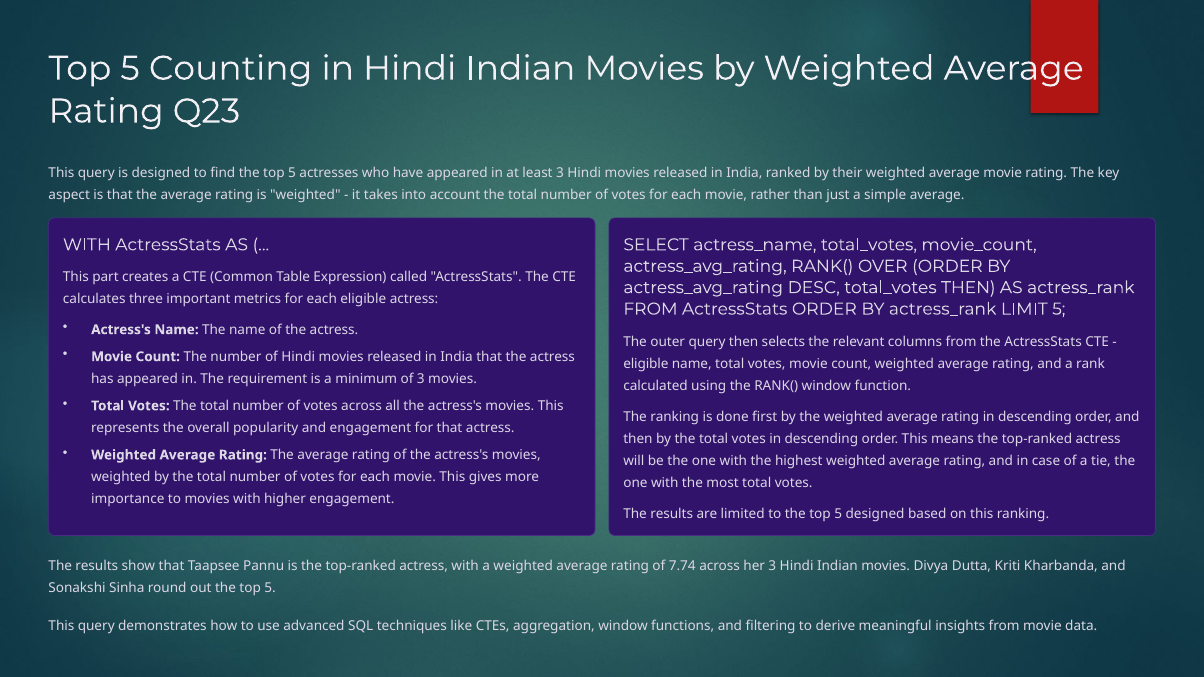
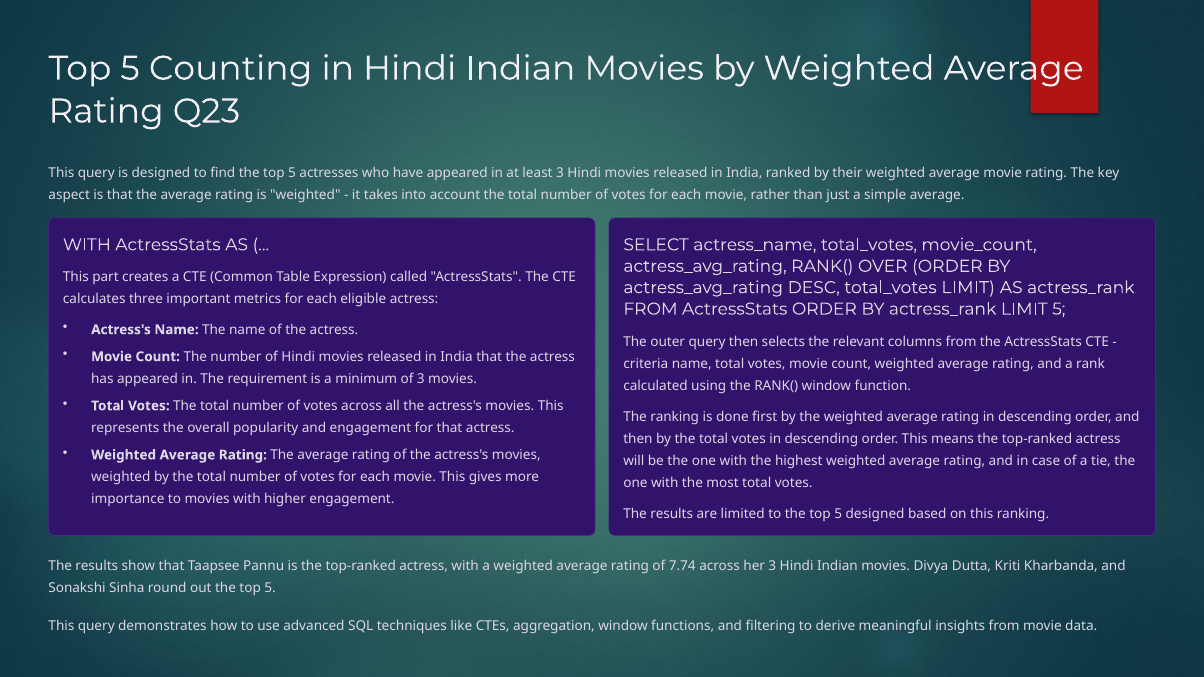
total_votes THEN: THEN -> LIMIT (968, 288)
eligible: eligible -> criteria (646, 364)
